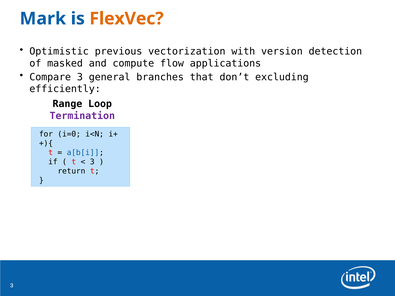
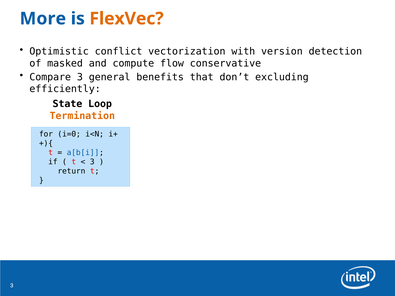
Mark: Mark -> More (43, 19)
previous: previous -> conflict (119, 51)
applications: applications -> conservative (225, 63)
branches: branches -> benefits (160, 77)
Range: Range -> State (67, 104)
Termination colour: purple -> orange (82, 116)
